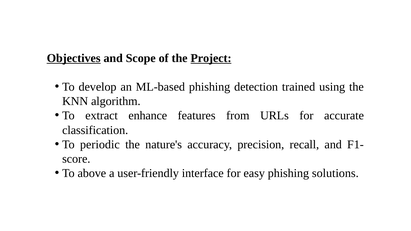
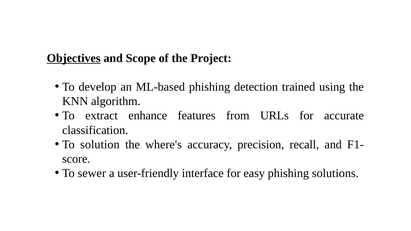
Project underline: present -> none (211, 58)
periodic: periodic -> solution (100, 145)
nature's: nature's -> where's (164, 145)
above: above -> sewer (92, 173)
